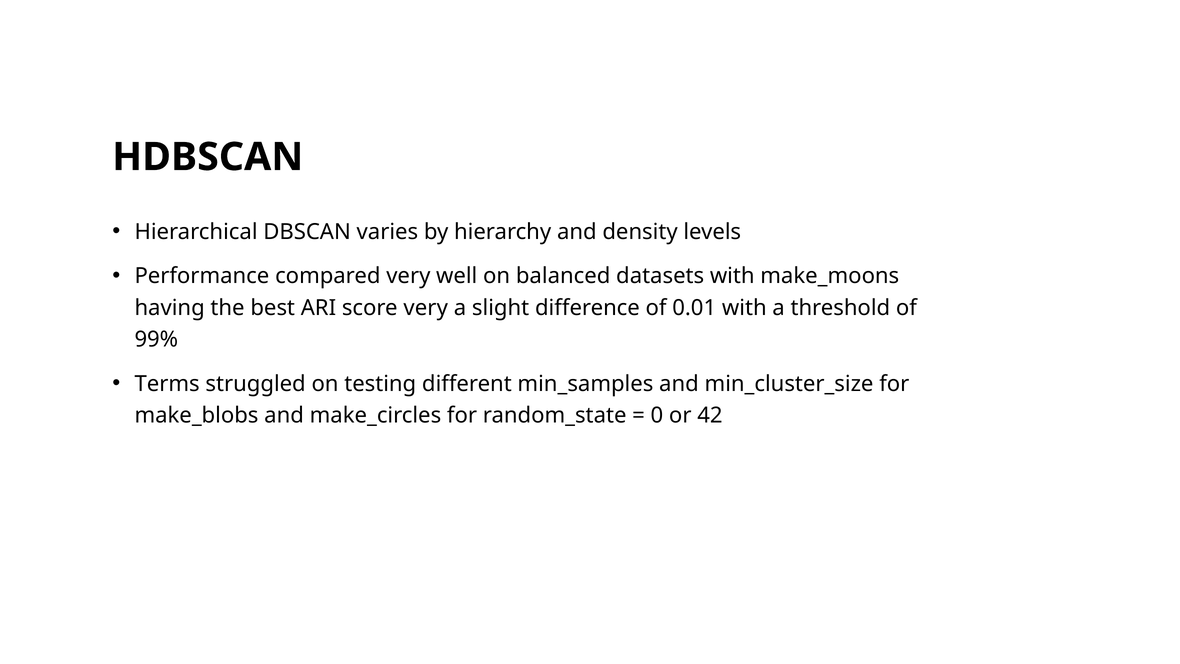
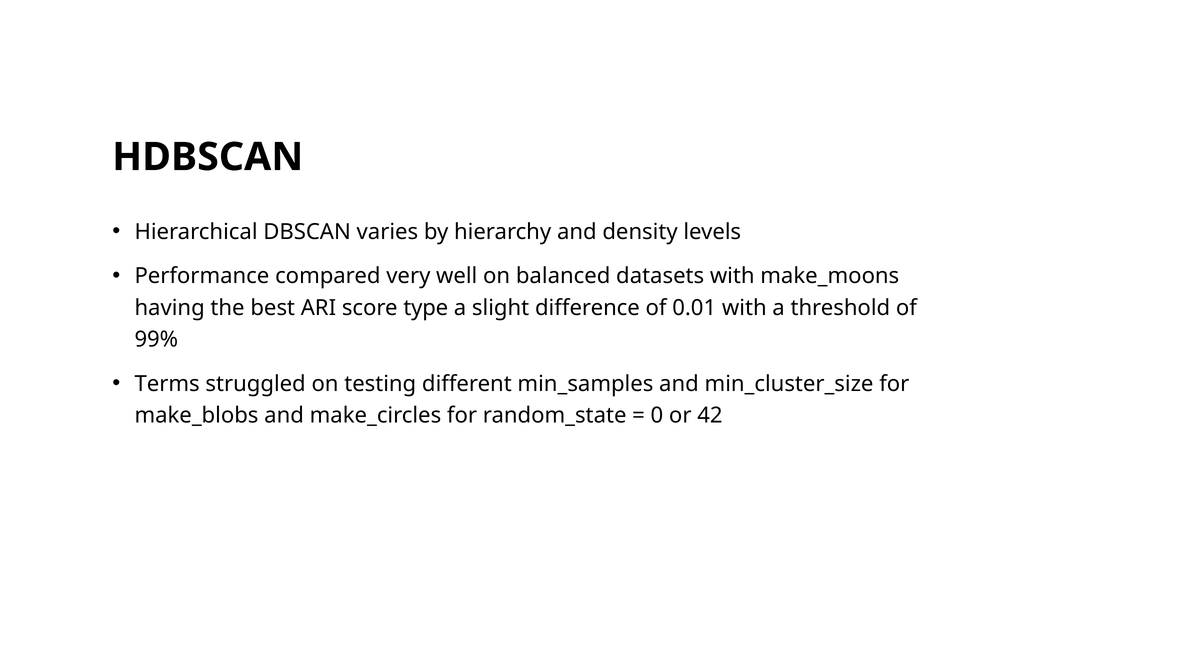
score very: very -> type (426, 308)
